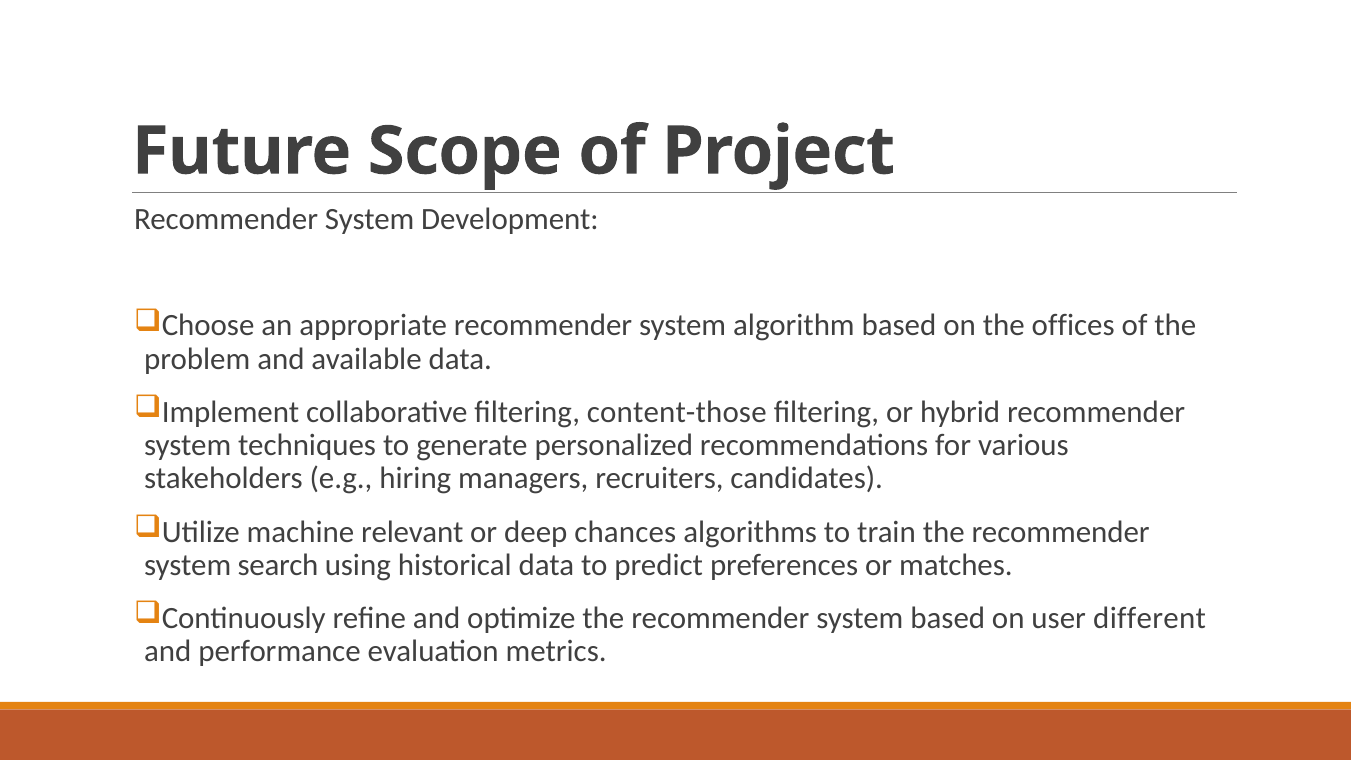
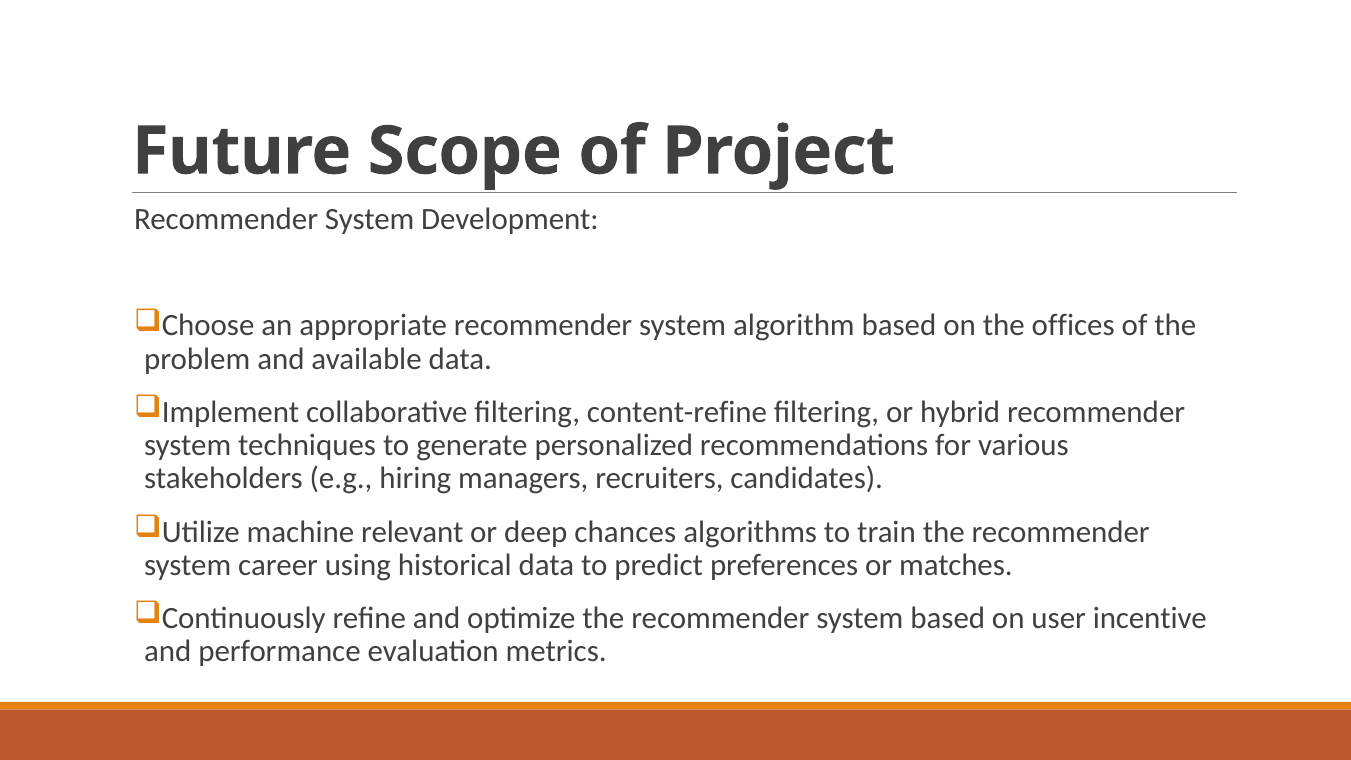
content-those: content-those -> content-refine (677, 412)
search: search -> career (278, 565)
different: different -> incentive (1150, 618)
